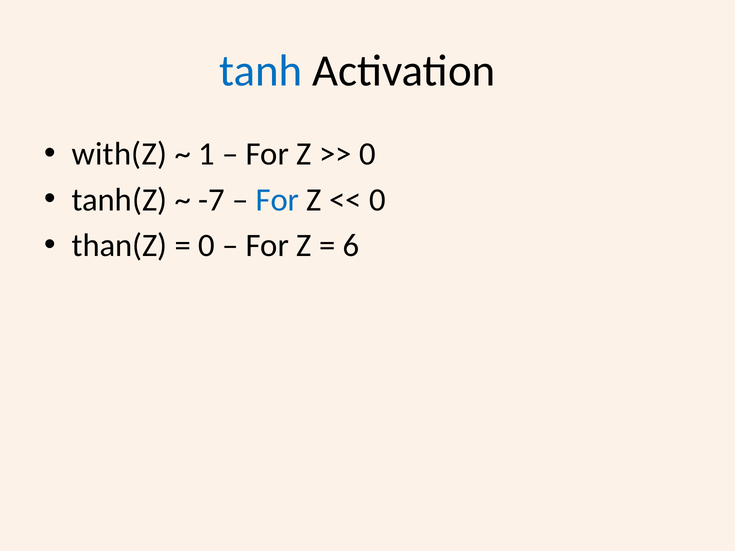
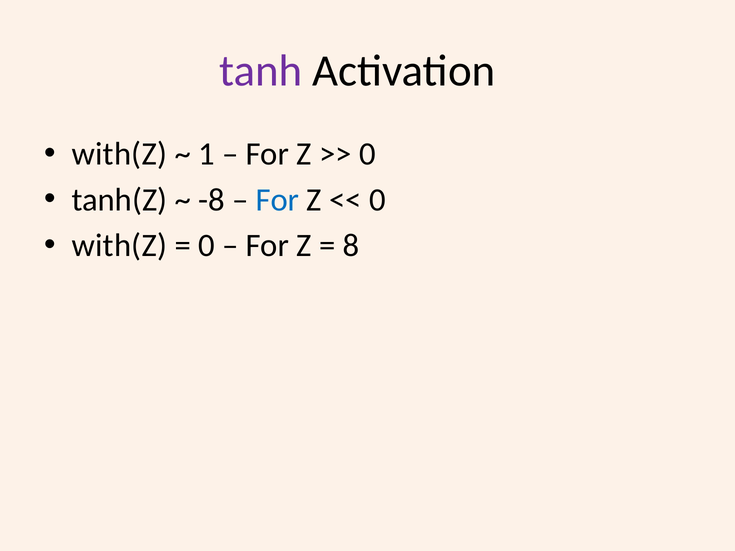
tanh colour: blue -> purple (261, 71)
-7: -7 -> -8 (212, 200)
than(Z: than(Z -> with(Z (119, 246)
6: 6 -> 8 (351, 246)
